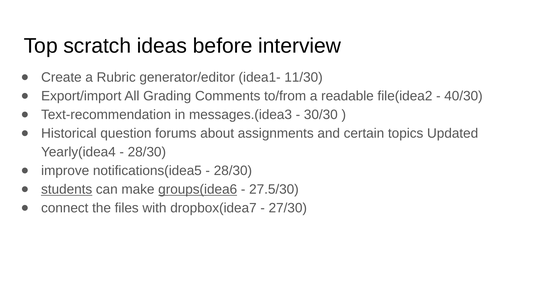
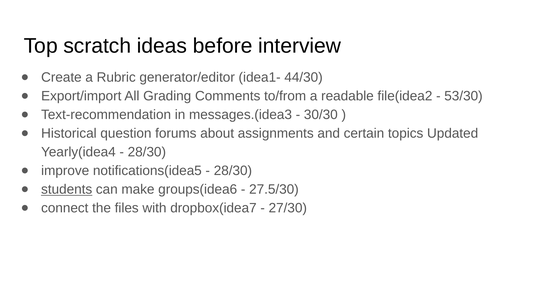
11/30: 11/30 -> 44/30 (304, 77)
40/30: 40/30 -> 53/30 (463, 96)
groups(idea6 underline: present -> none (198, 189)
